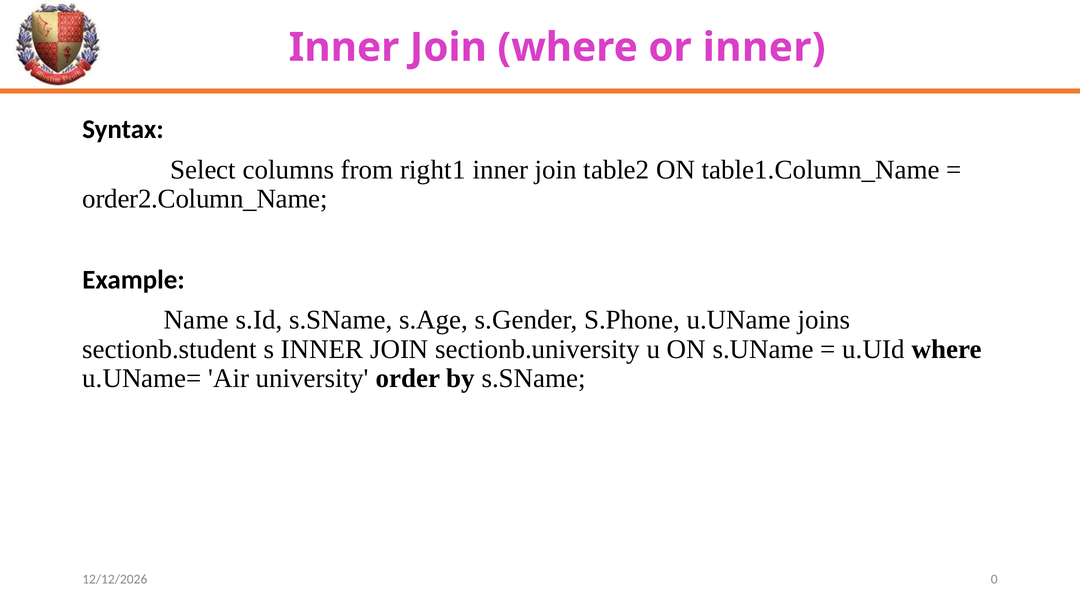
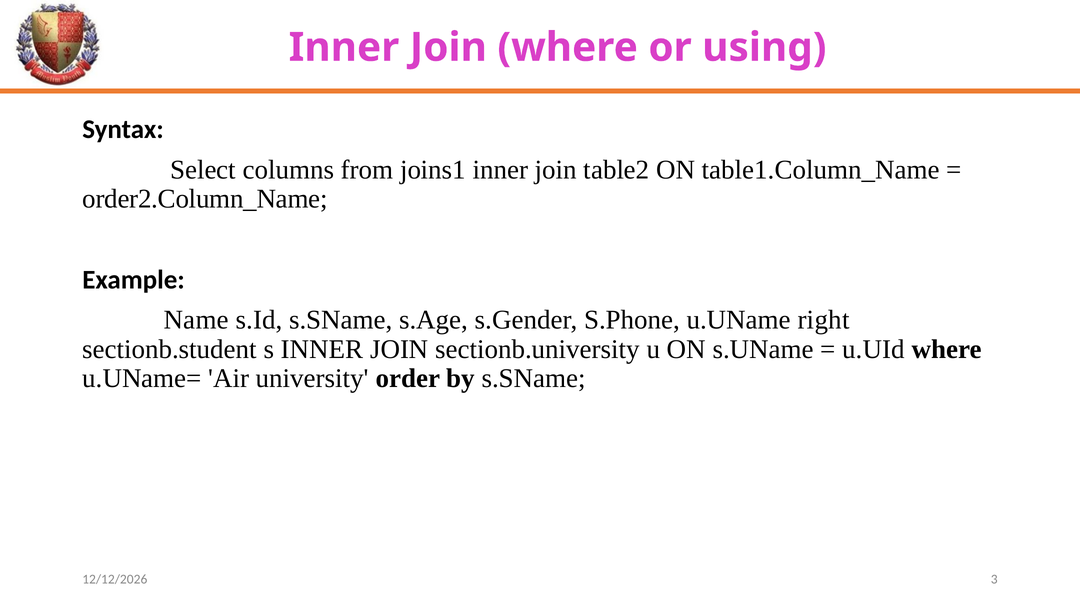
or inner: inner -> using (764, 48)
right1: right1 -> joins1 (433, 170)
joins: joins -> right (824, 320)
0: 0 -> 3 (994, 580)
